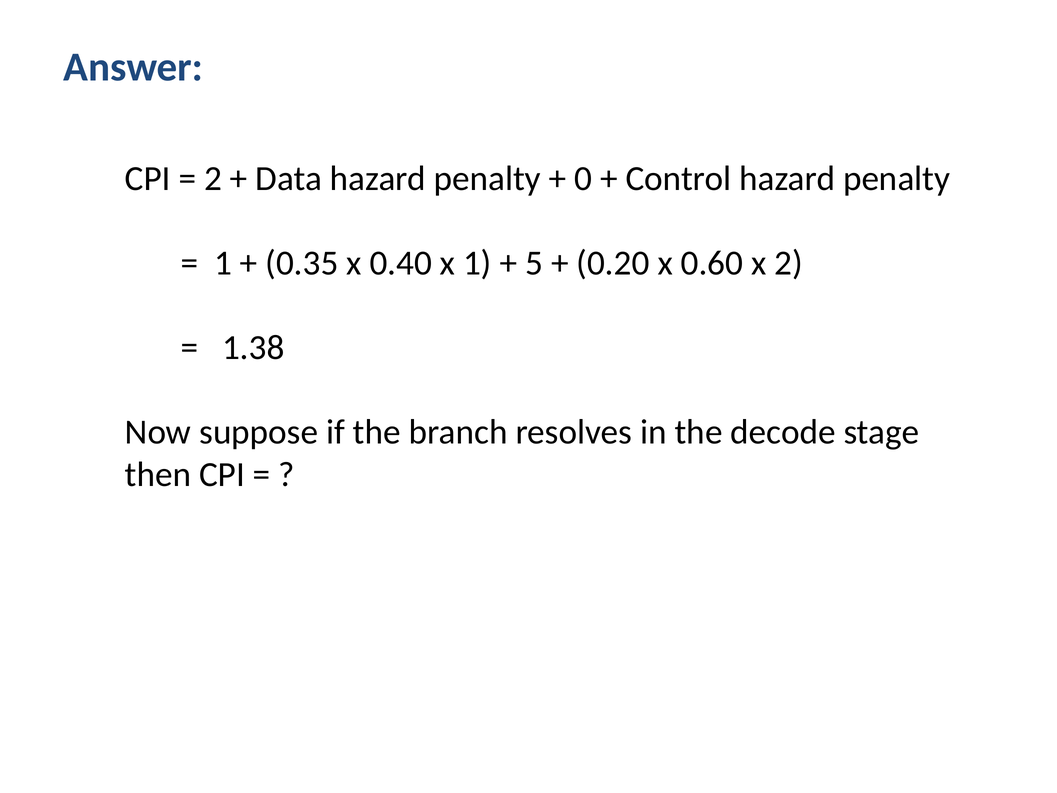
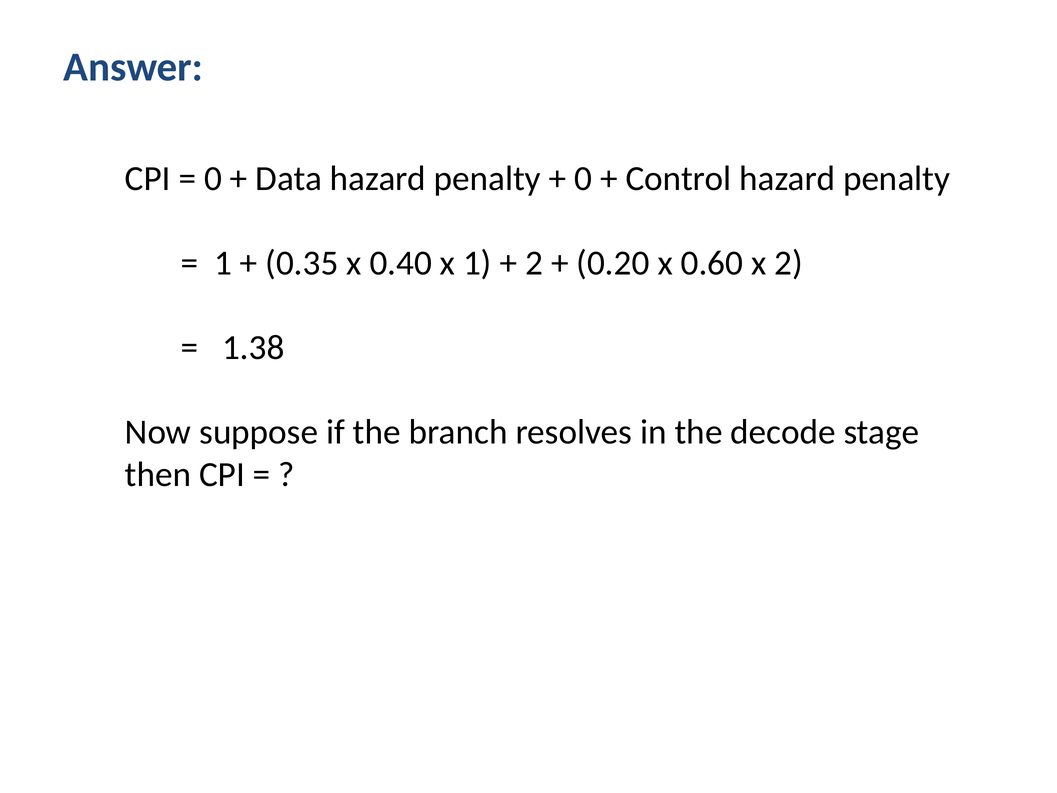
2: 2 -> 0 (213, 179)
5: 5 -> 2 (534, 263)
